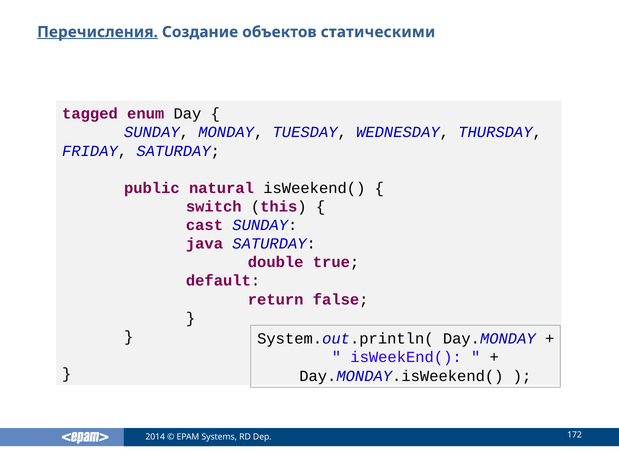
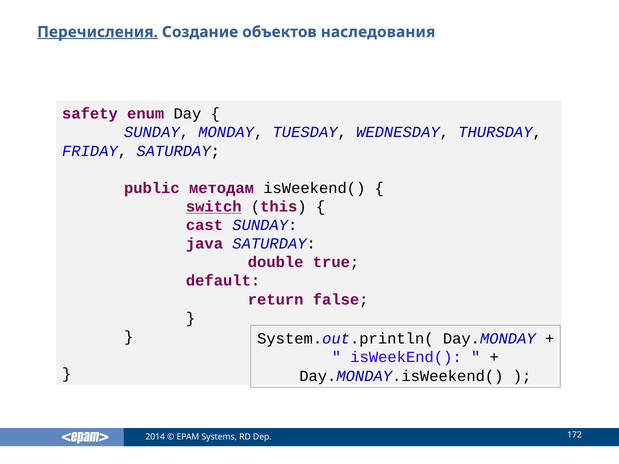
статическими: статическими -> наследования (378, 32)
tagged: tagged -> safety (90, 114)
natural: natural -> методам (222, 188)
switch underline: none -> present (214, 207)
